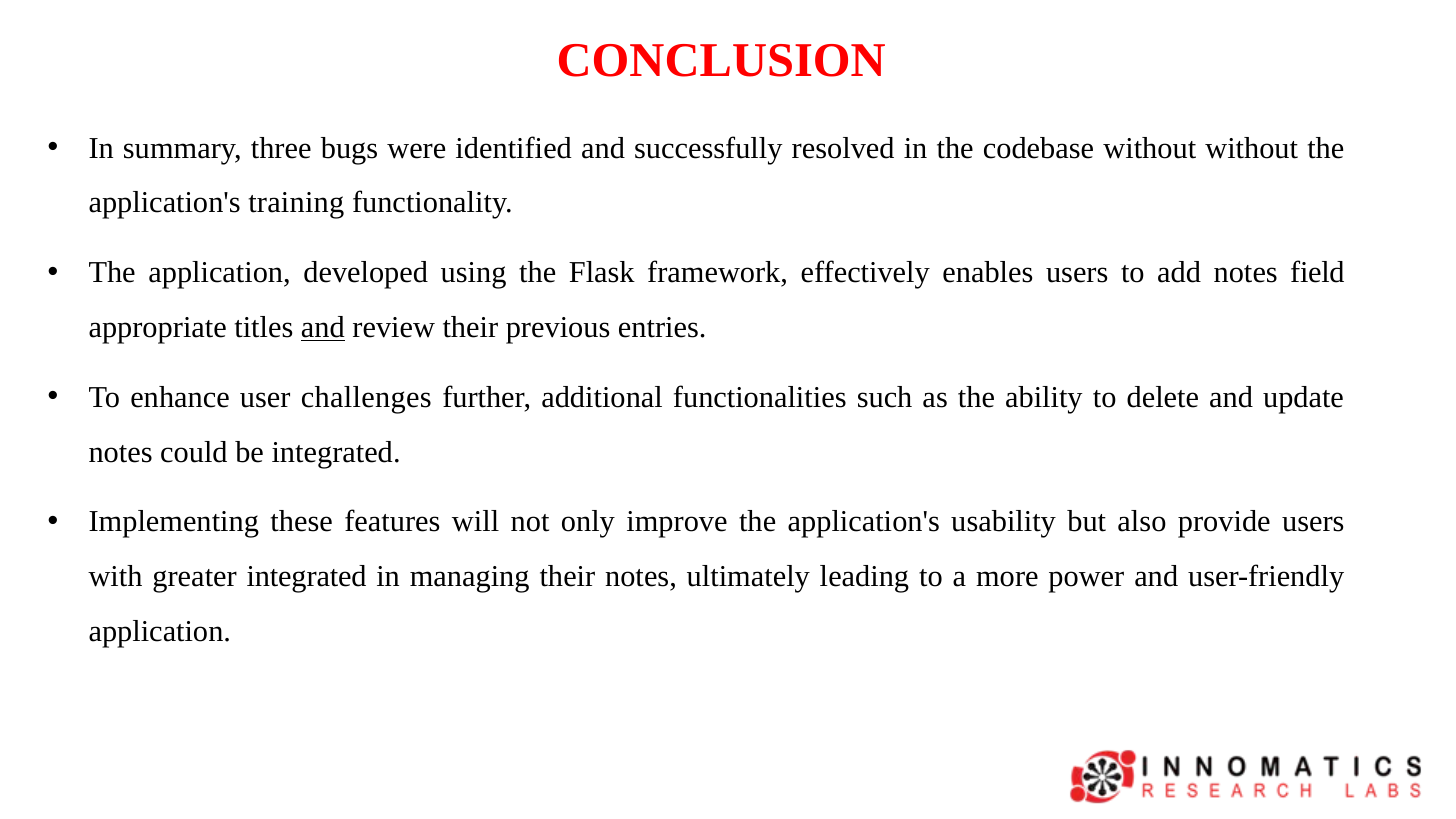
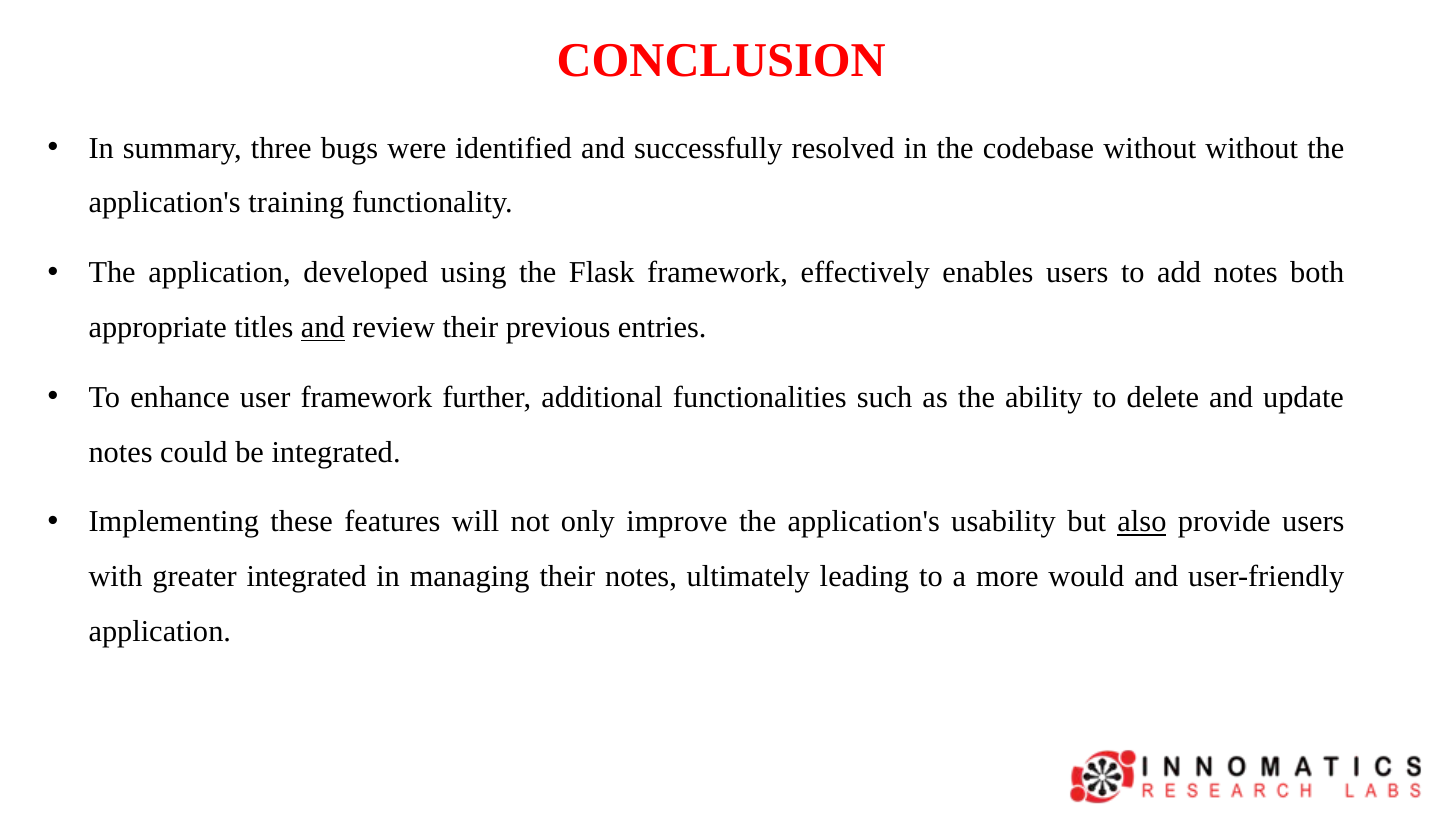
field: field -> both (1317, 273)
user challenges: challenges -> framework (366, 397)
also underline: none -> present (1142, 522)
power: power -> would (1086, 577)
